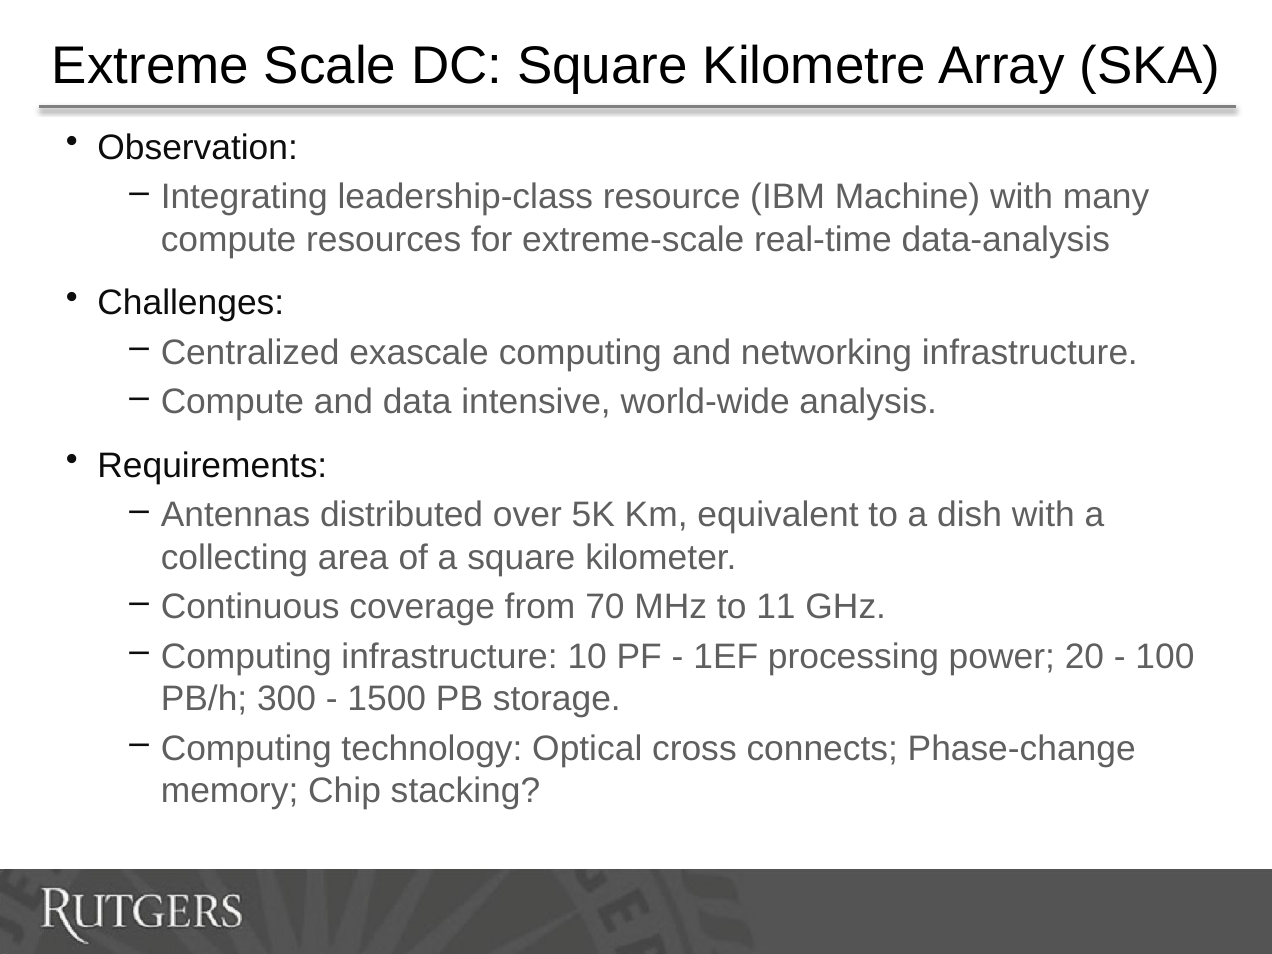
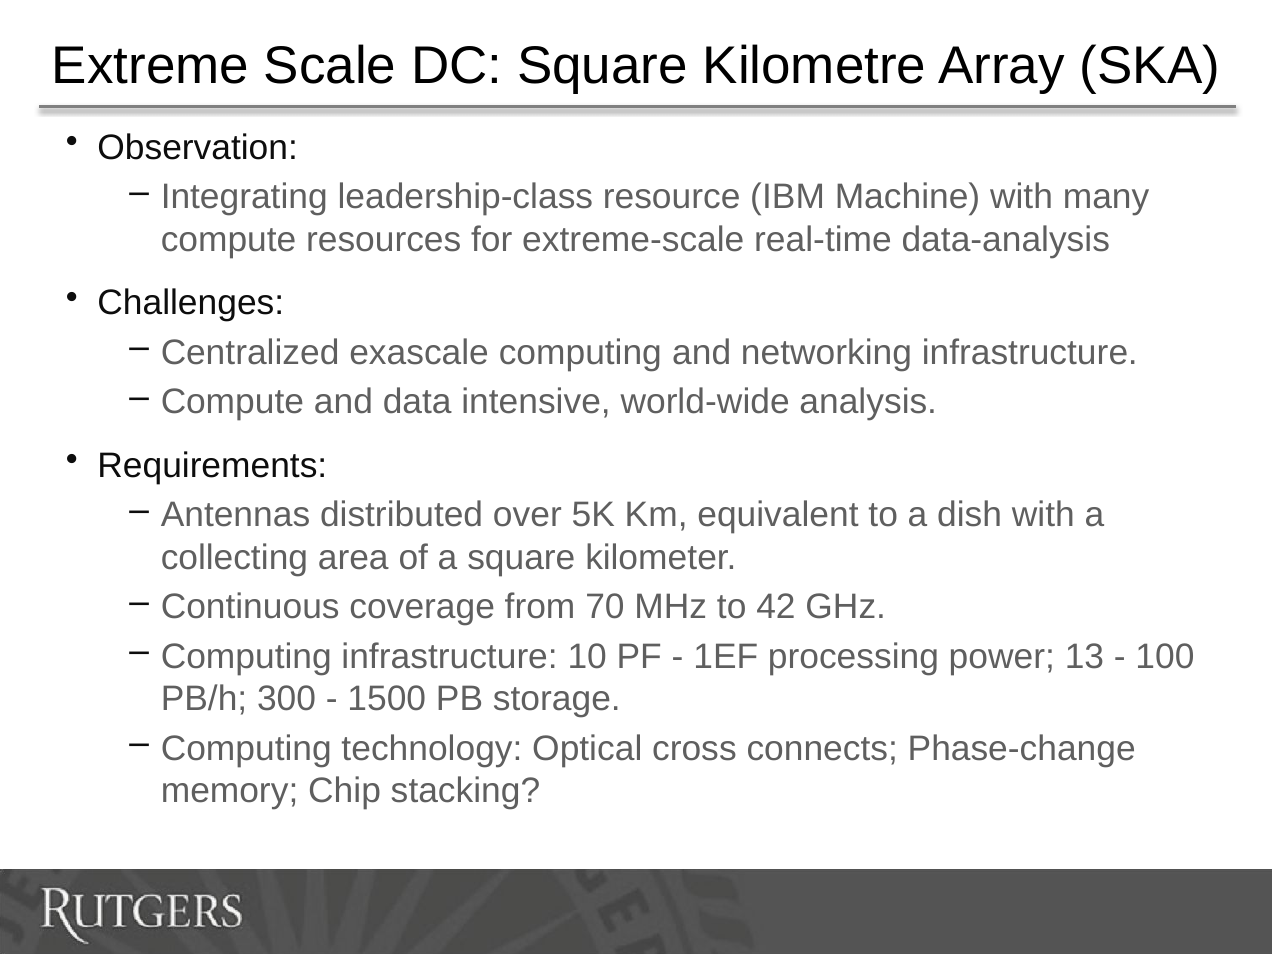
11: 11 -> 42 (776, 607)
20: 20 -> 13 (1084, 657)
